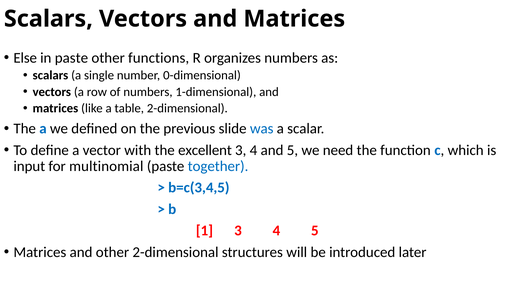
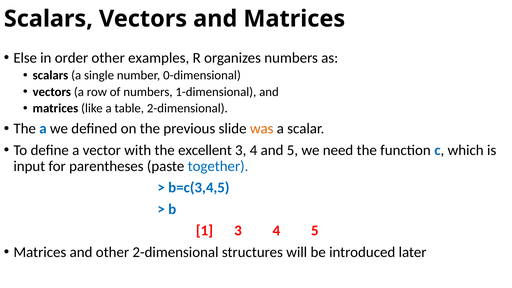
in paste: paste -> order (71, 58)
functions: functions -> examples (159, 58)
was colour: blue -> orange (262, 129)
multinomial: multinomial -> parentheses (106, 166)
